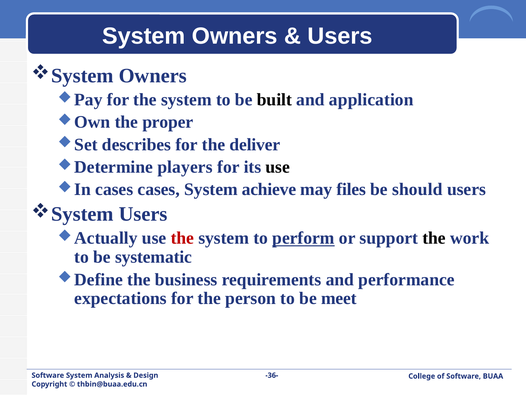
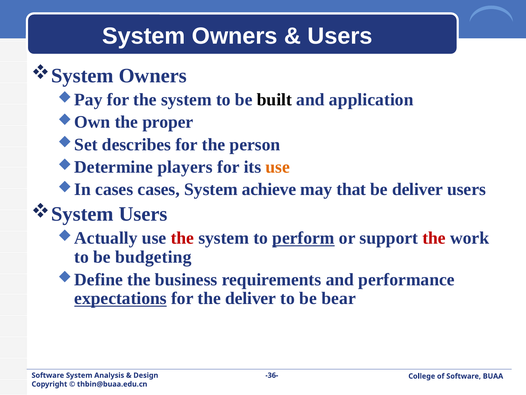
deliver: deliver -> person (255, 144)
use colour: black -> orange (278, 167)
files: files -> that (351, 189)
be should: should -> deliver (417, 189)
the colour: black -> red (434, 238)
systematic: systematic -> budgeting (153, 257)
expectations underline: none -> present (121, 298)
the person: person -> deliver (251, 298)
meet: meet -> bear (339, 298)
